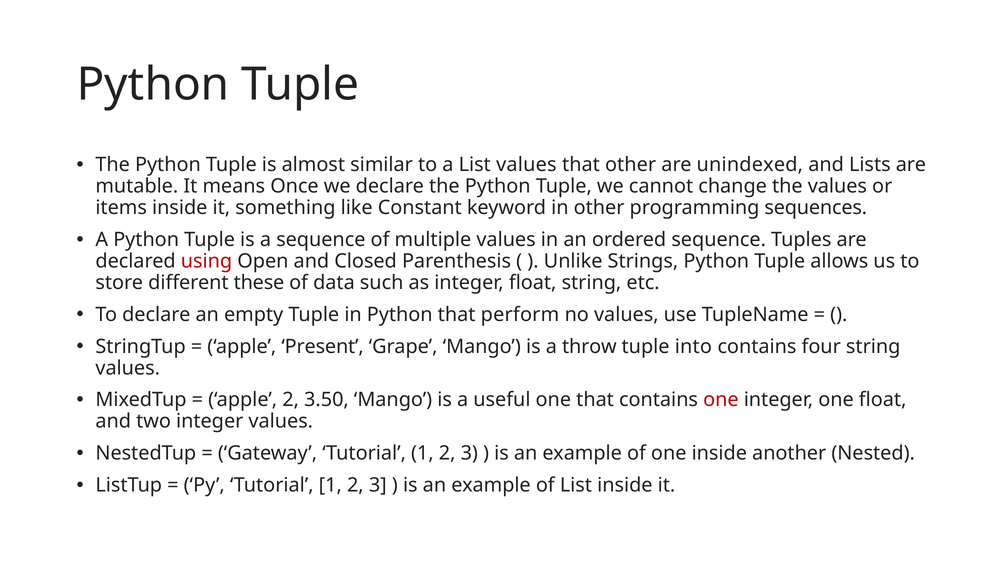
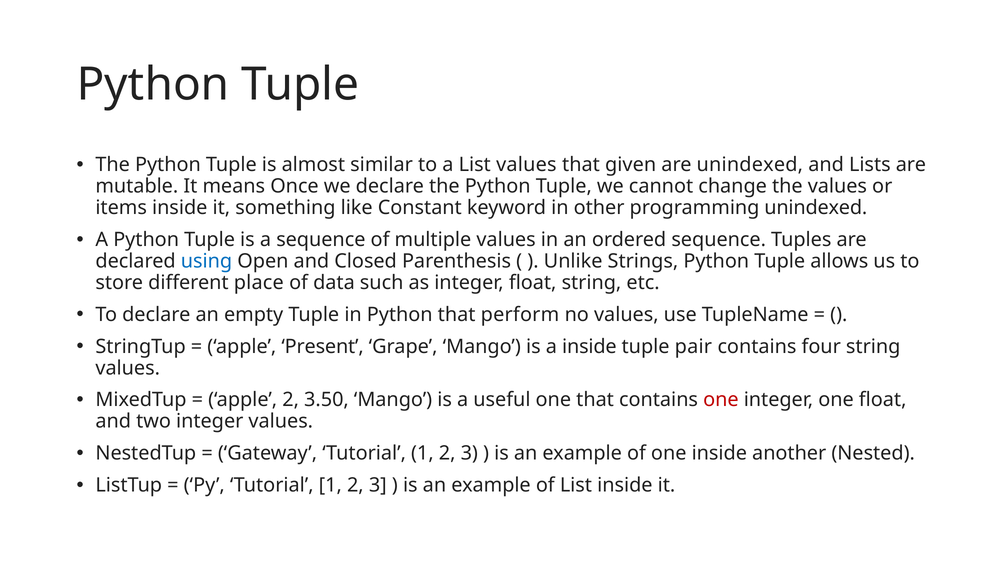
that other: other -> given (631, 165)
programming sequences: sequences -> unindexed (816, 208)
using colour: red -> blue (207, 261)
these: these -> place (259, 283)
a throw: throw -> inside (589, 347)
into: into -> pair (693, 347)
